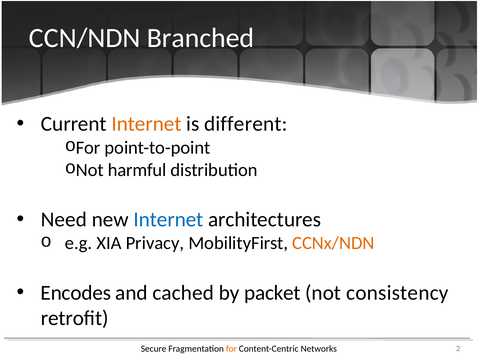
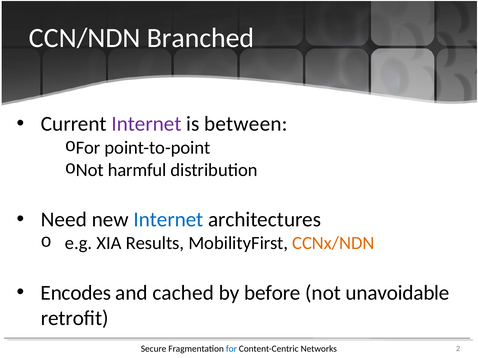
Internet colour: orange -> purple (146, 124)
different: different -> between (246, 124)
Privacy: Privacy -> Results (155, 243)
packet: packet -> before (272, 293)
consistency: consistency -> unavoidable (398, 293)
for colour: orange -> blue (231, 349)
